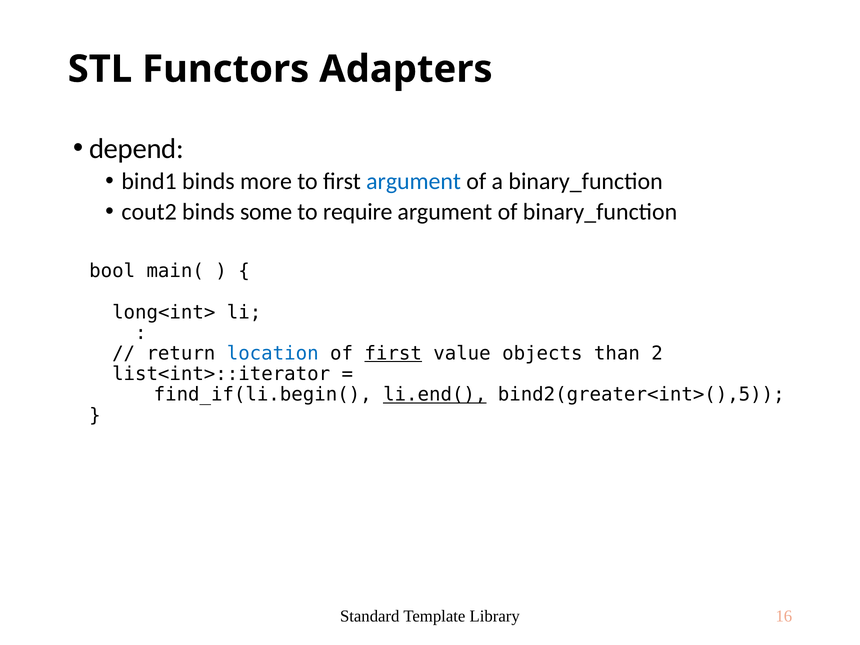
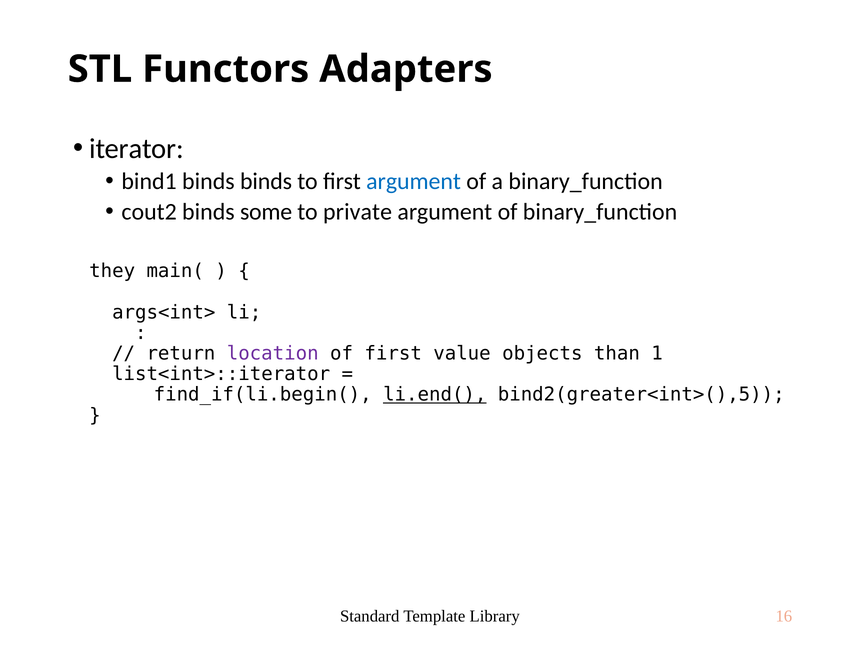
depend: depend -> iterator (136, 149)
binds more: more -> binds (266, 181)
require: require -> private (358, 212)
bool: bool -> they (112, 271)
long<int>: long<int> -> args<int> (164, 312)
location colour: blue -> purple (273, 353)
first underline: present -> none (393, 353)
2: 2 -> 1 (657, 353)
